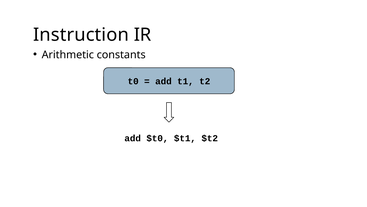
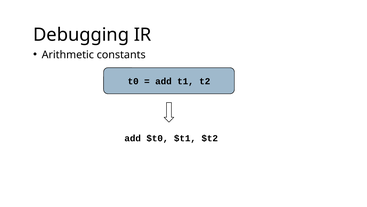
Instruction: Instruction -> Debugging (81, 35)
